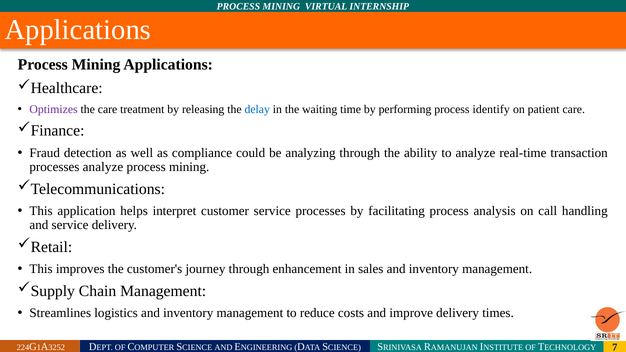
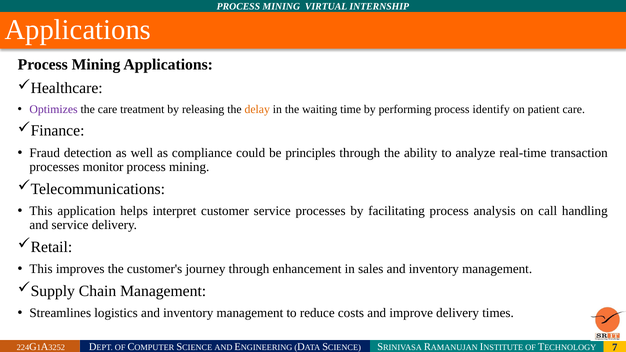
delay colour: blue -> orange (257, 110)
analyzing: analyzing -> principles (311, 153)
processes analyze: analyze -> monitor (103, 167)
